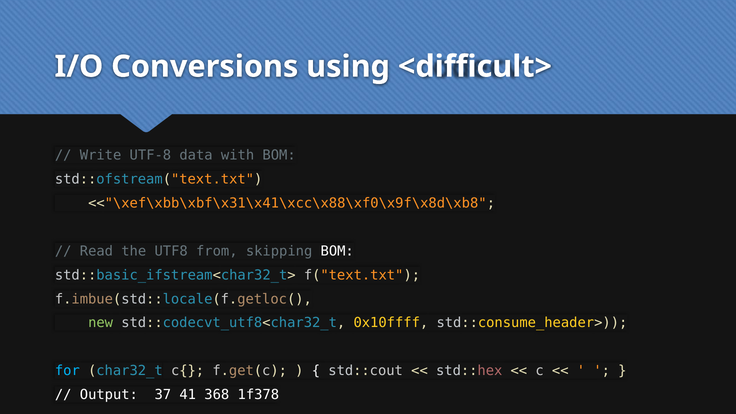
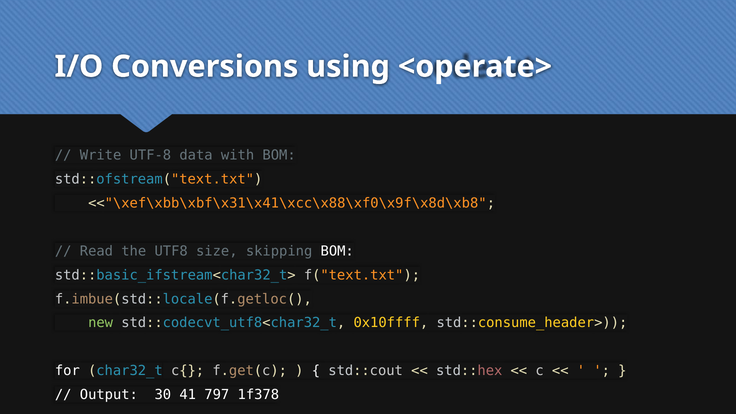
<difficult>: <difficult> -> <operate> (475, 67)
from: from -> size (217, 251)
for colour: light blue -> white (67, 371)
37: 37 -> 30 (163, 395)
368: 368 -> 797 (217, 395)
